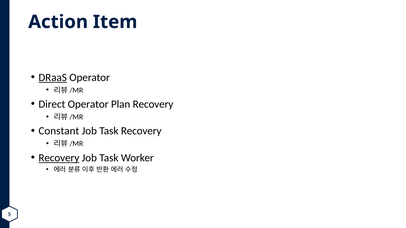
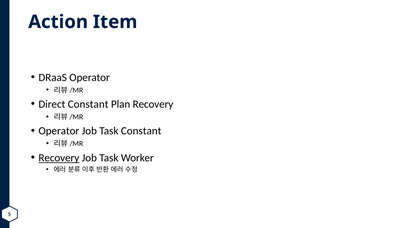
DRaaS underline: present -> none (53, 78)
Direct Operator: Operator -> Constant (88, 104)
Constant: Constant -> Operator (59, 131)
Task Recovery: Recovery -> Constant (141, 131)
